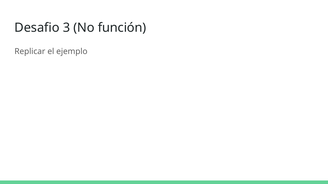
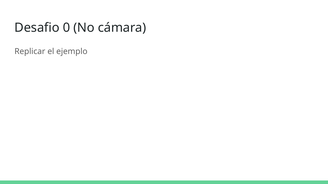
3: 3 -> 0 (66, 28)
función: función -> cámara (122, 28)
